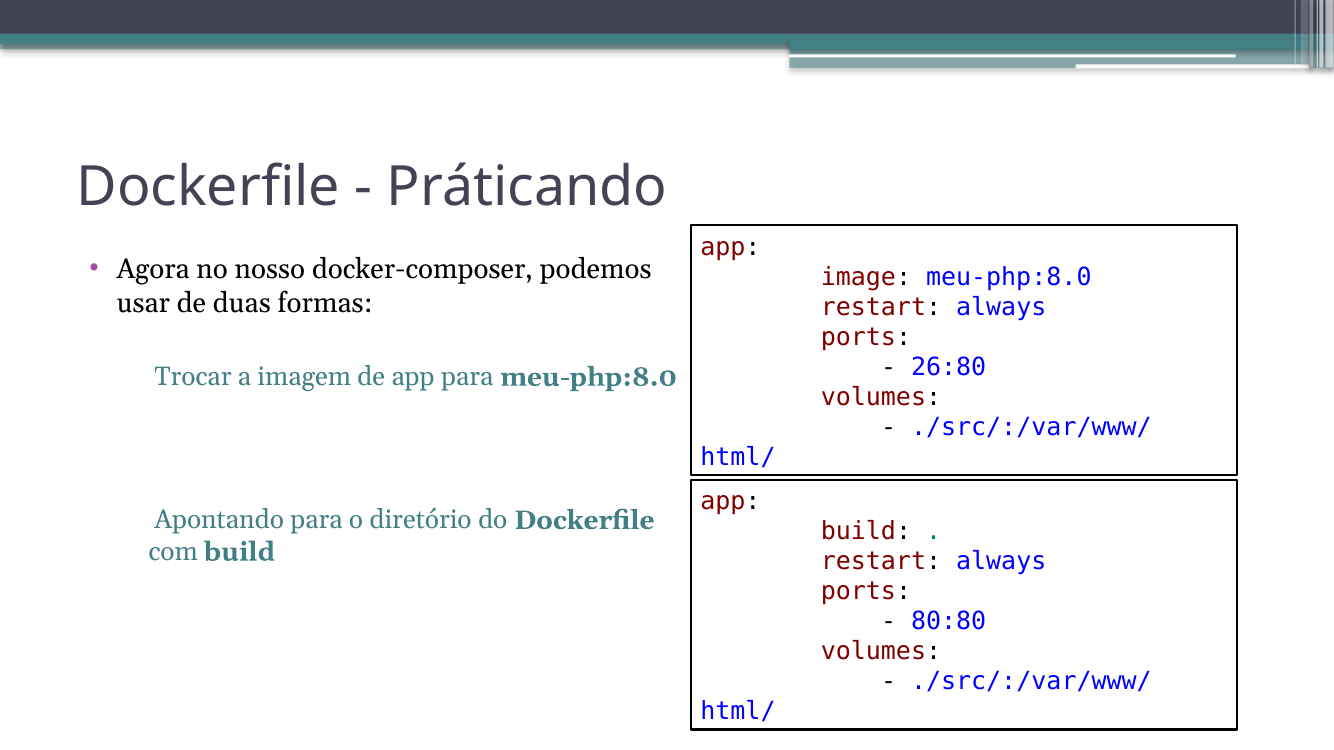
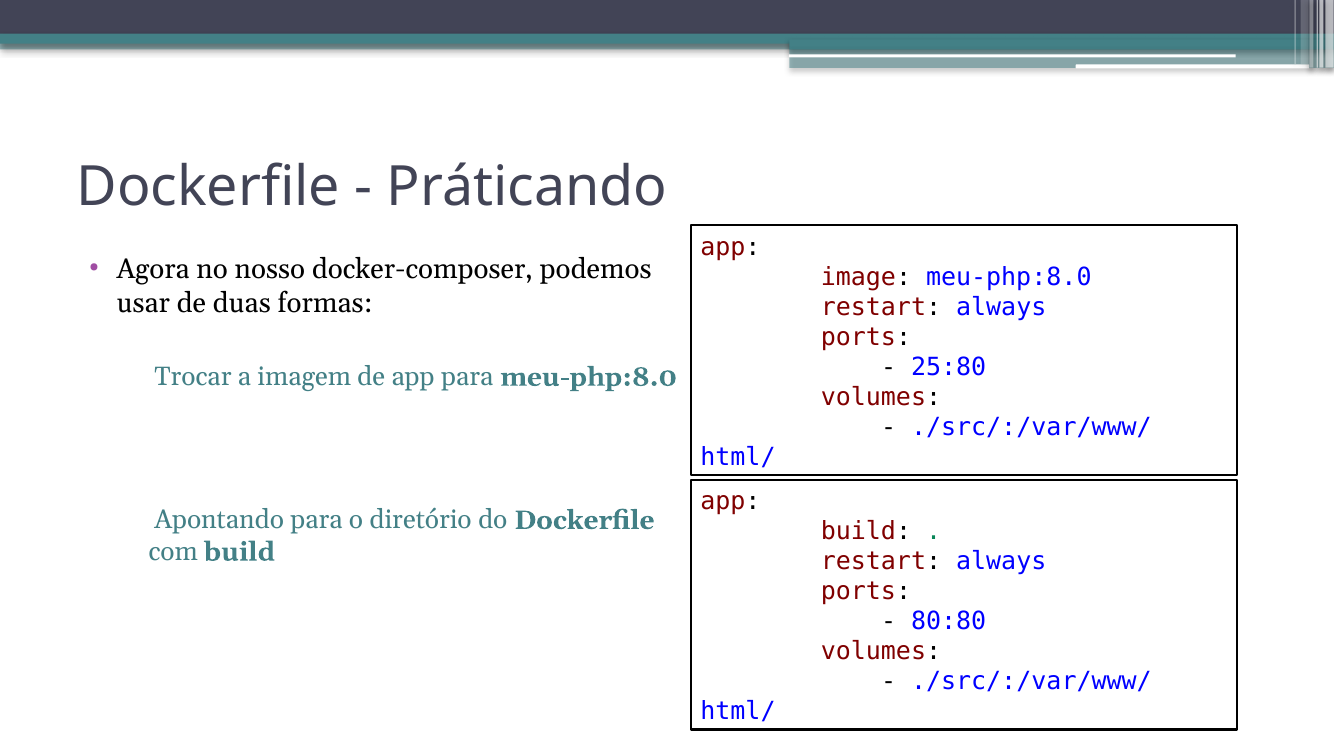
26:80: 26:80 -> 25:80 (949, 367)
